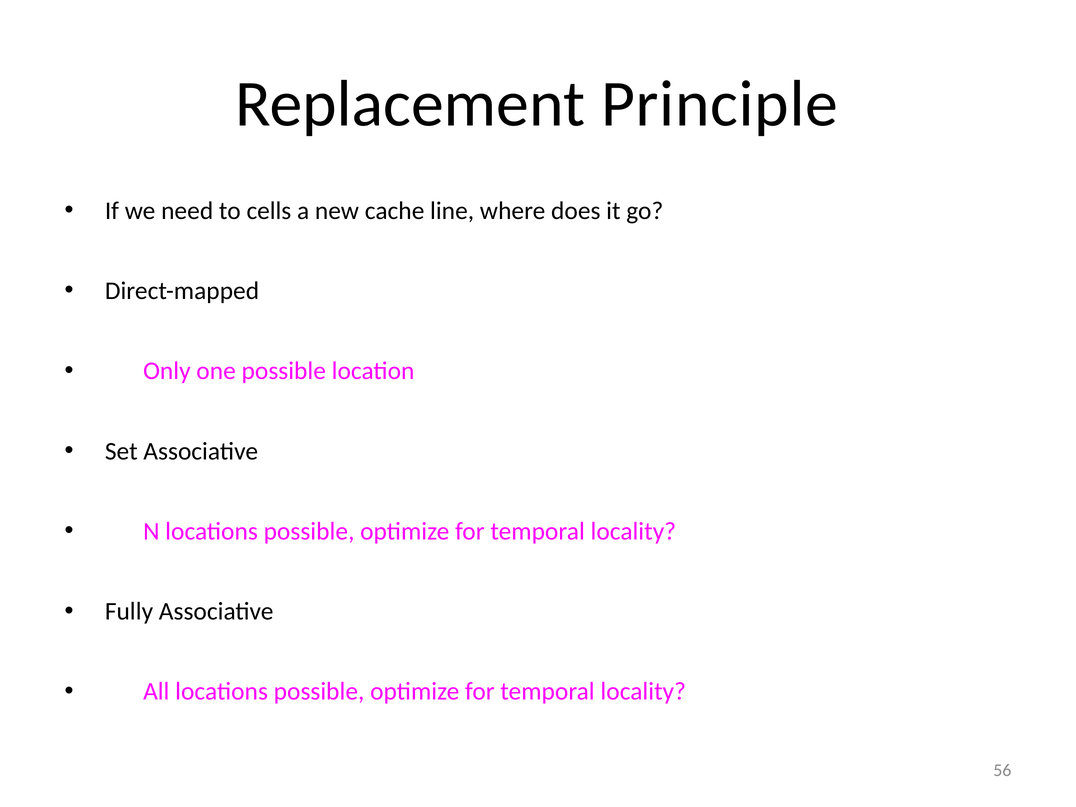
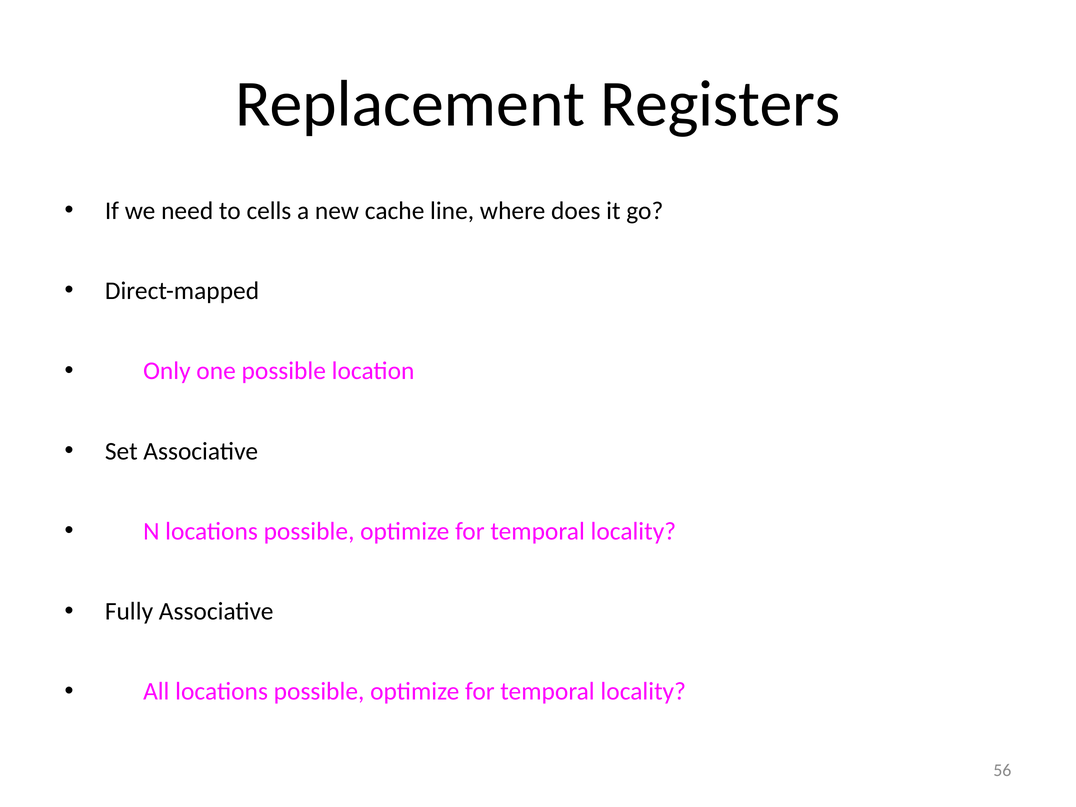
Principle: Principle -> Registers (720, 104)
